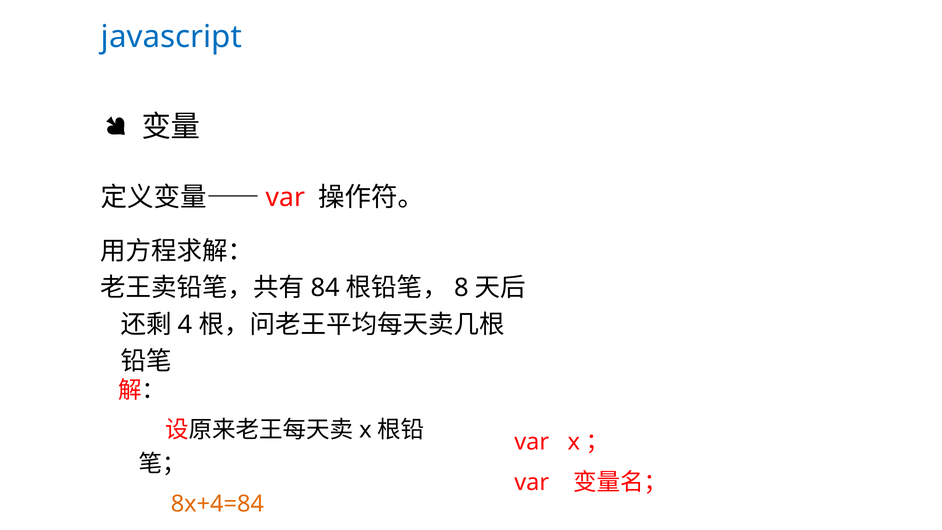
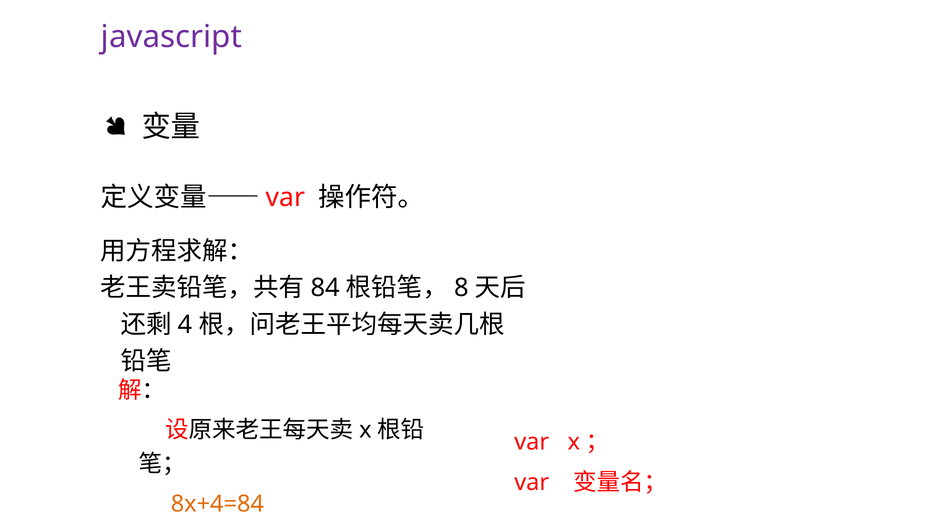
javascript colour: blue -> purple (172, 37)
